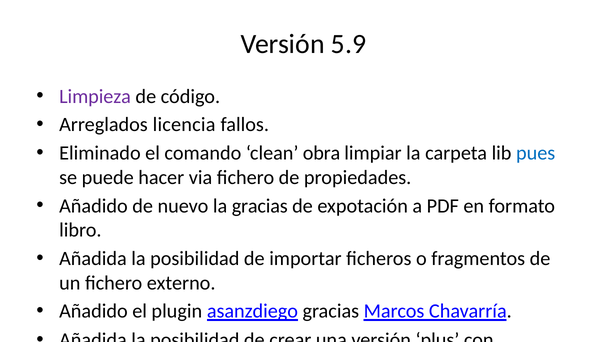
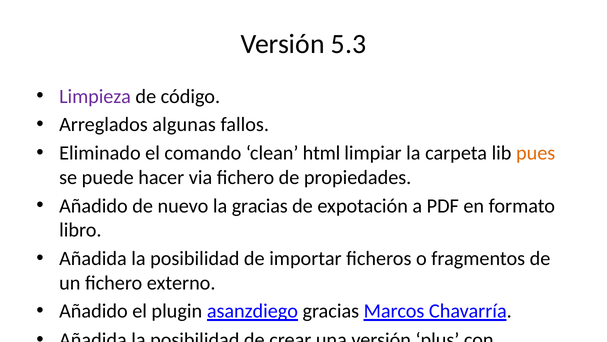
5.9: 5.9 -> 5.3 (349, 44)
licencia: licencia -> algunas (184, 125)
obra: obra -> html (322, 153)
pues colour: blue -> orange (536, 153)
